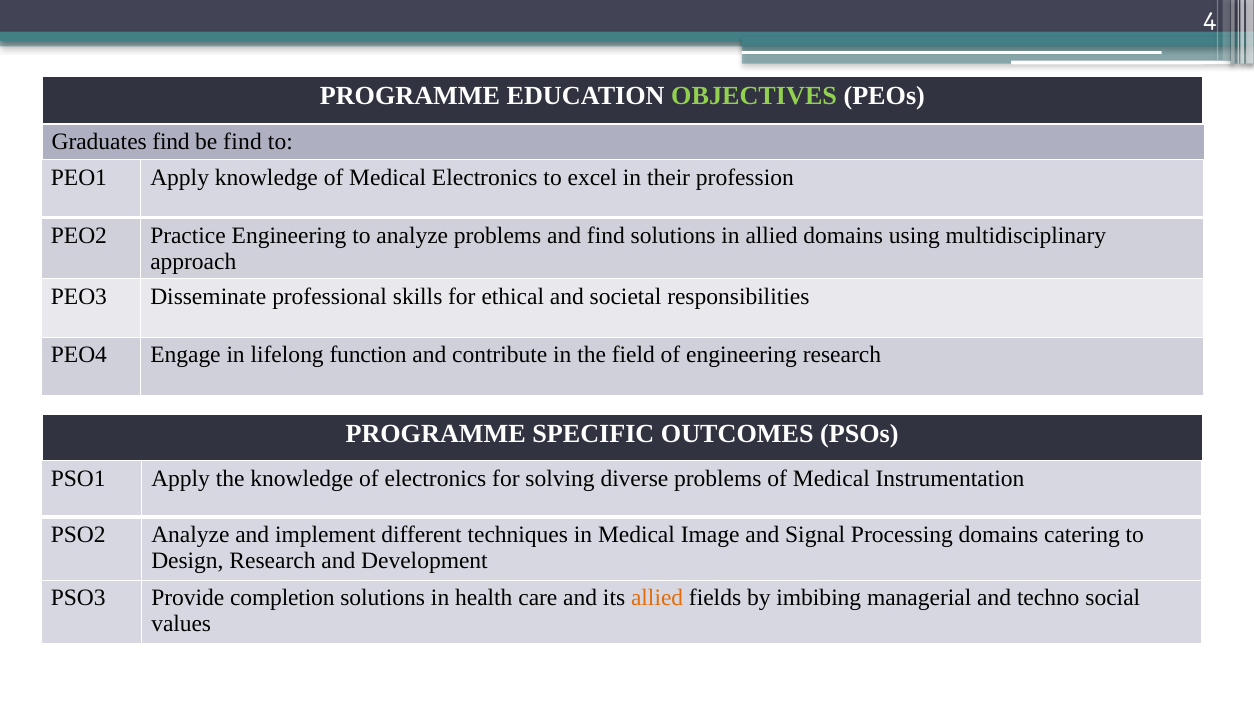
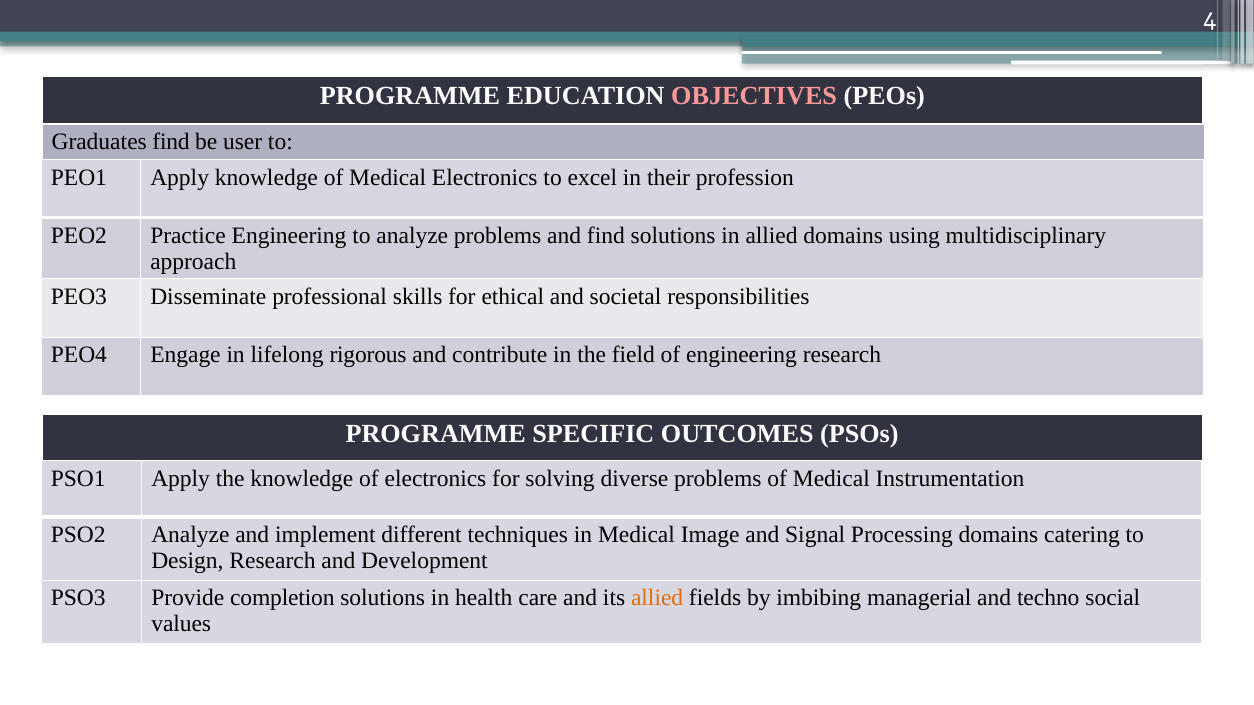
OBJECTIVES colour: light green -> pink (754, 96)
be find: find -> user (243, 142)
function: function -> rigorous (368, 355)
